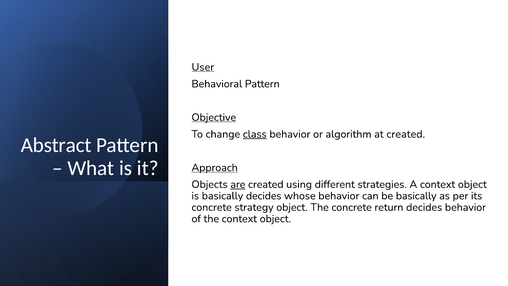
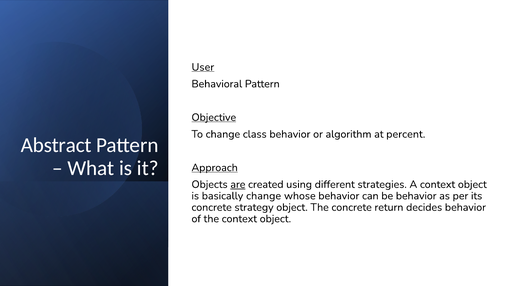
class underline: present -> none (255, 134)
at created: created -> percent (406, 134)
basically decides: decides -> change (264, 196)
be basically: basically -> behavior (416, 196)
